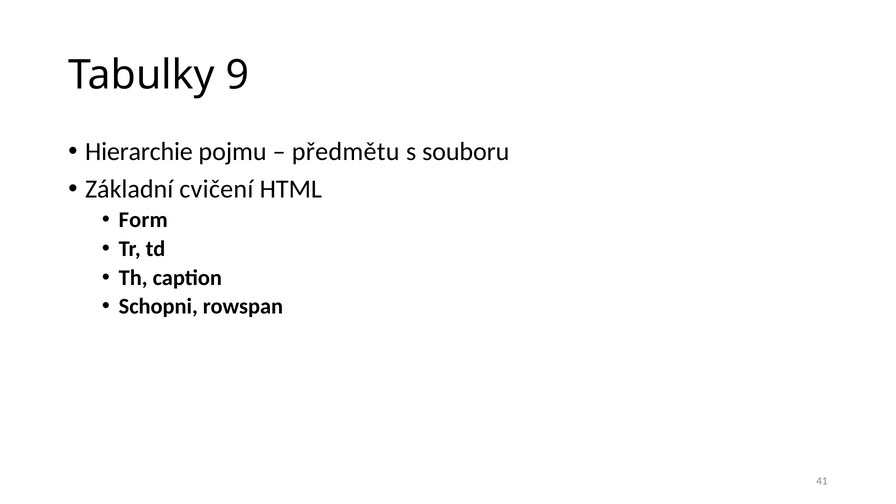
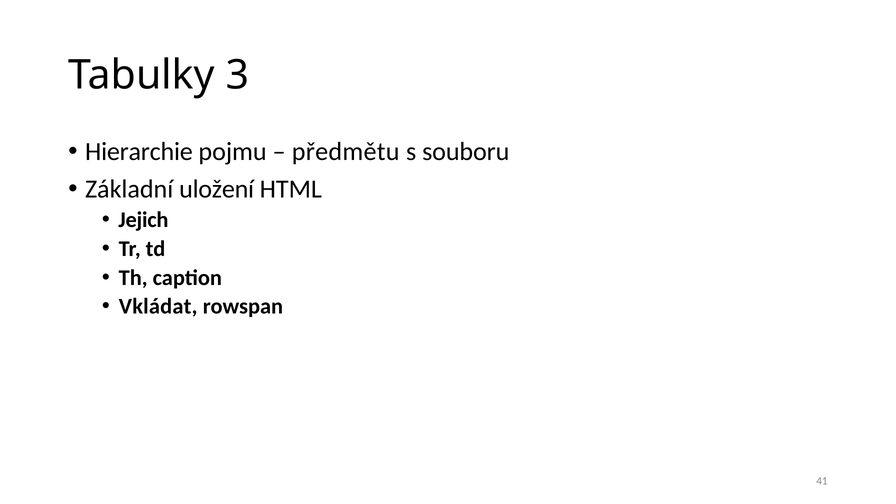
9: 9 -> 3 (237, 75)
cvičení: cvičení -> uložení (217, 189)
Form: Form -> Jejich (143, 220)
Schopni: Schopni -> Vkládat (158, 306)
